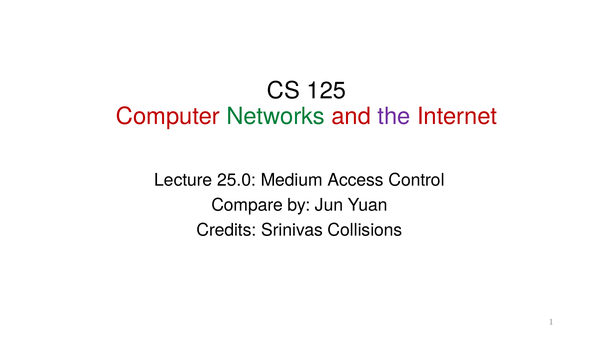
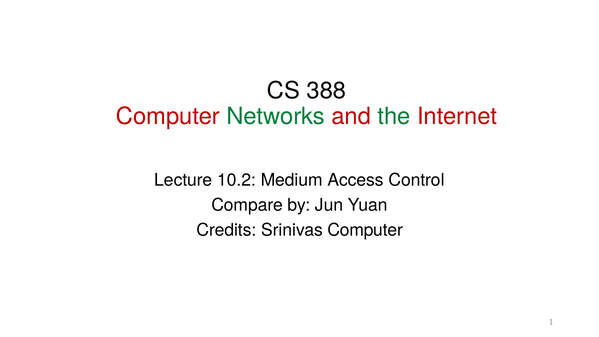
125: 125 -> 388 (326, 91)
the colour: purple -> green (394, 116)
25.0: 25.0 -> 10.2 (237, 180)
Srinivas Collisions: Collisions -> Computer (365, 230)
